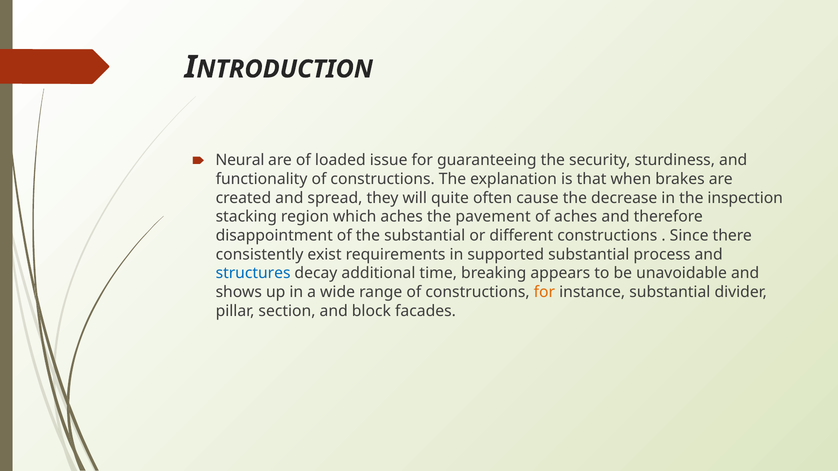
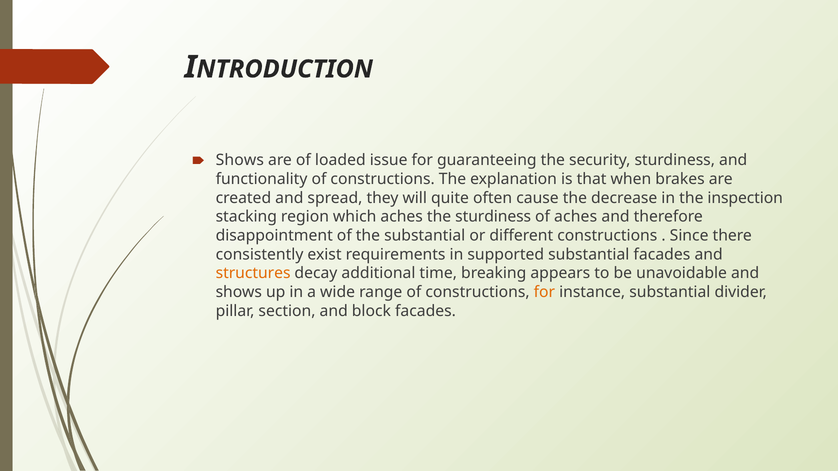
Neural: Neural -> Shows (240, 160)
the pavement: pavement -> sturdiness (493, 217)
substantial process: process -> facades (662, 255)
structures colour: blue -> orange (253, 273)
